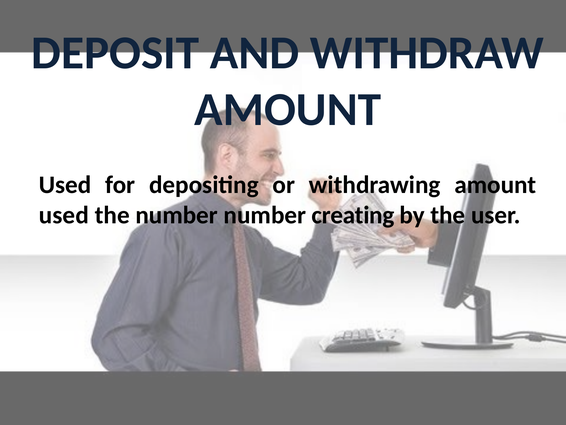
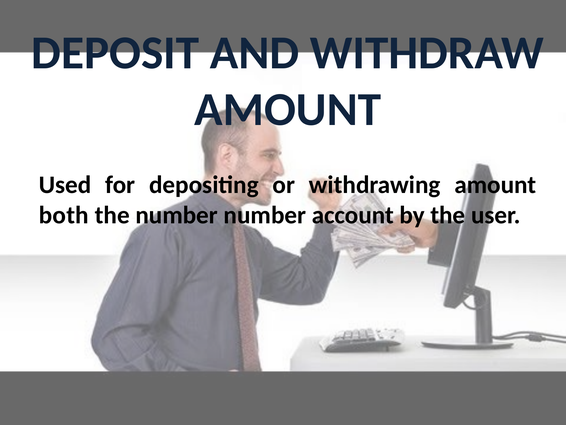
used: used -> both (64, 215)
creating: creating -> account (353, 215)
